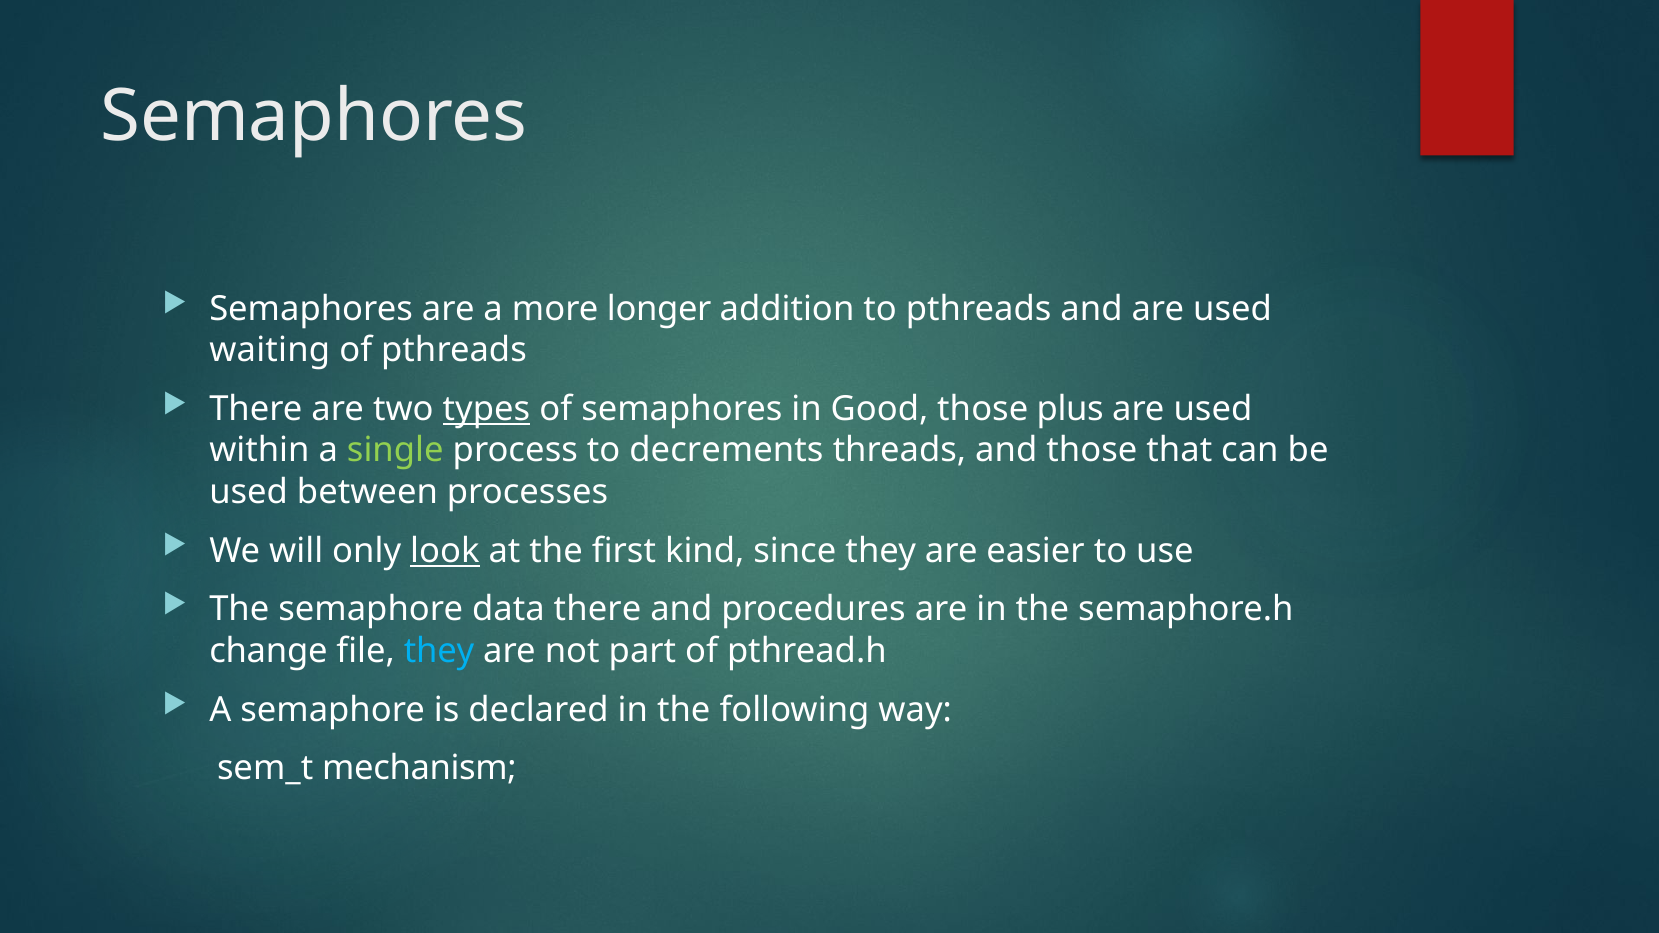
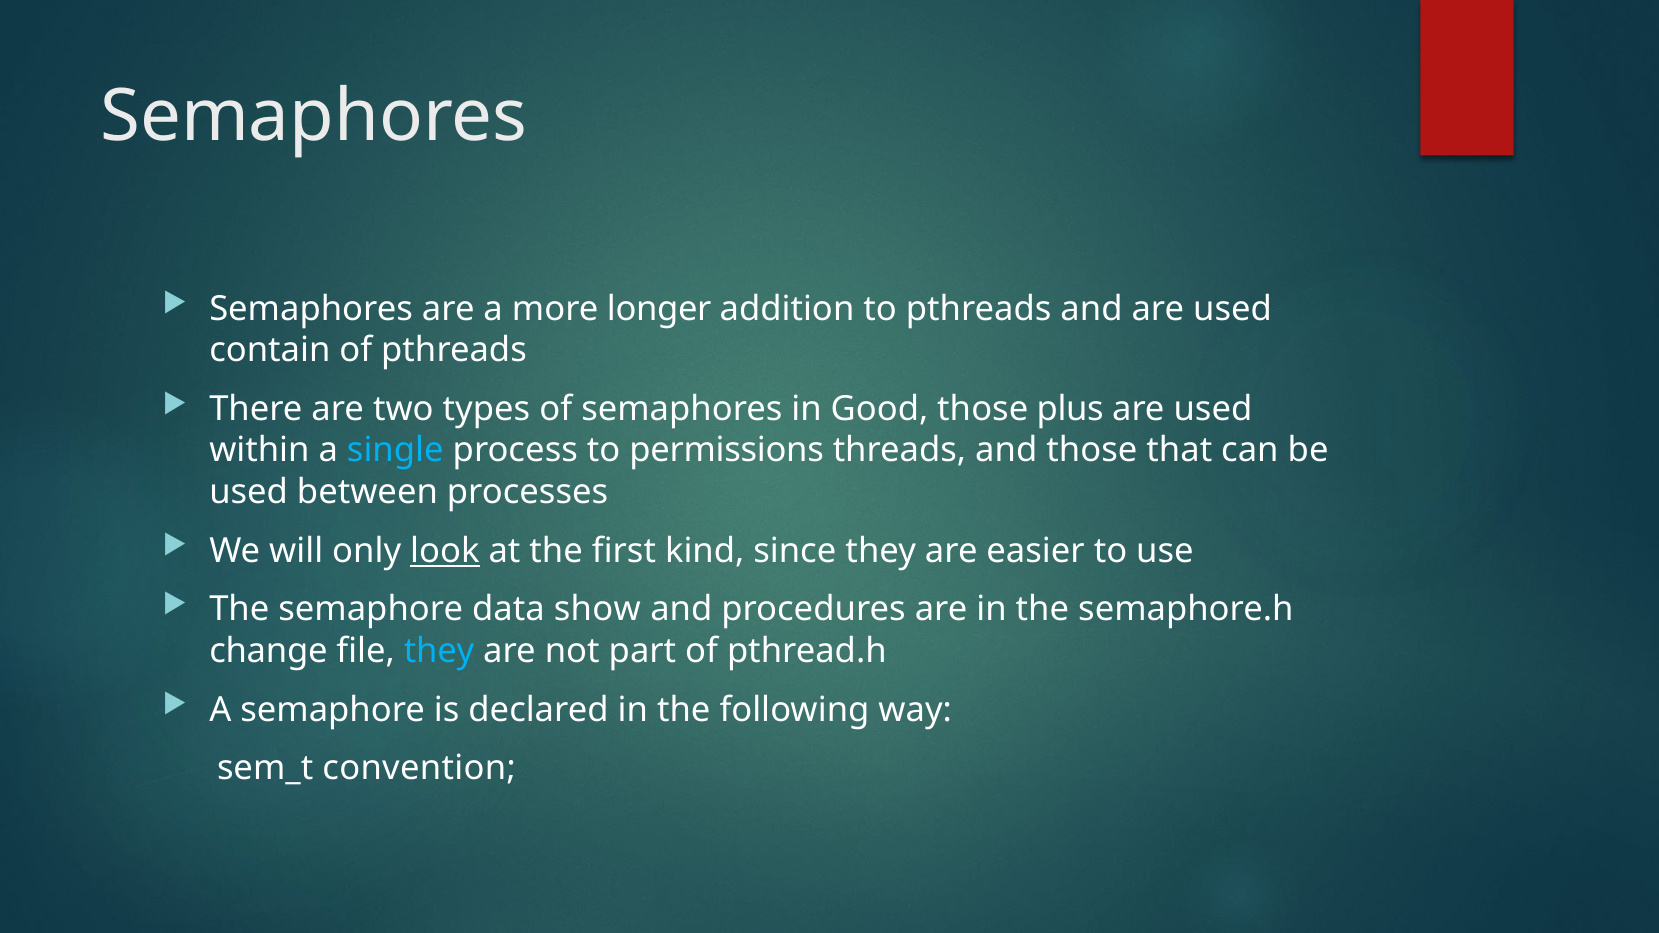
waiting: waiting -> contain (270, 350)
types underline: present -> none (486, 409)
single colour: light green -> light blue (395, 451)
decrements: decrements -> permissions (727, 451)
data there: there -> show (597, 610)
mechanism: mechanism -> convention (419, 769)
